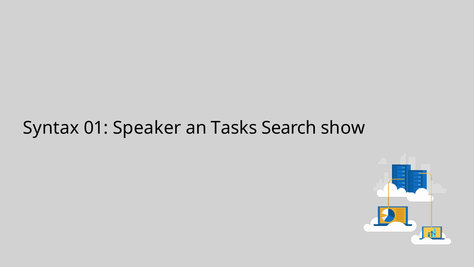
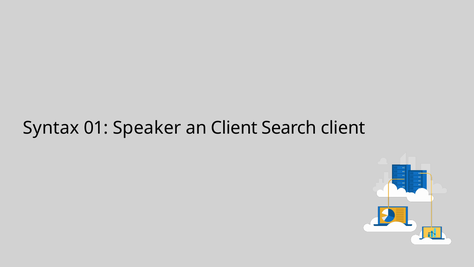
an Tasks: Tasks -> Client (234, 128)
Search show: show -> client (343, 128)
